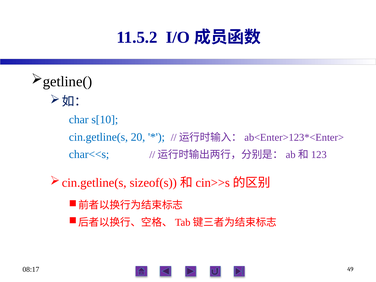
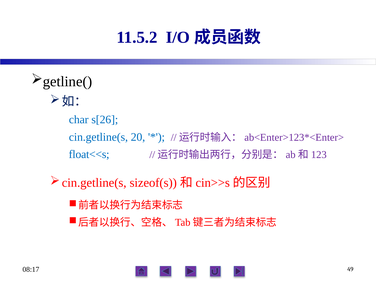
s[10: s[10 -> s[26 (105, 120)
char<<s: char<<s -> float<<s (89, 154)
